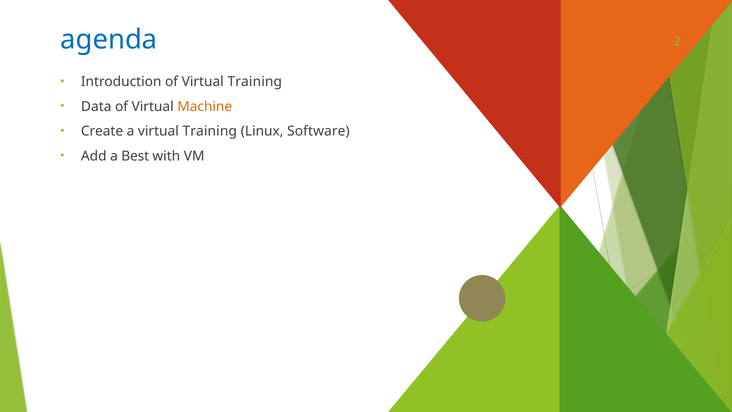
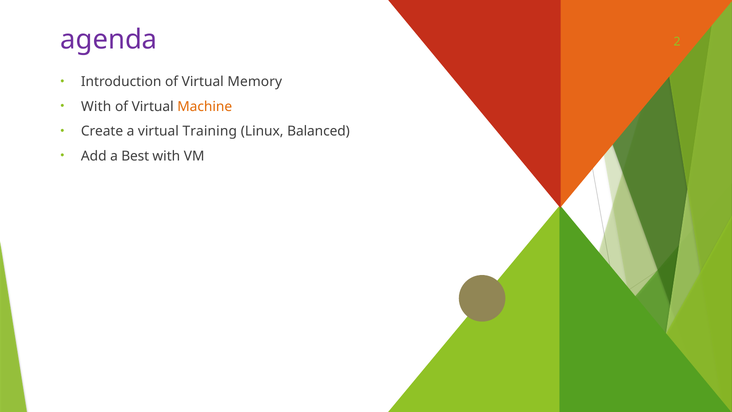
agenda colour: blue -> purple (109, 40)
of Virtual Training: Training -> Memory (255, 82)
Data: Data -> With (96, 106)
Software: Software -> Balanced (319, 131)
